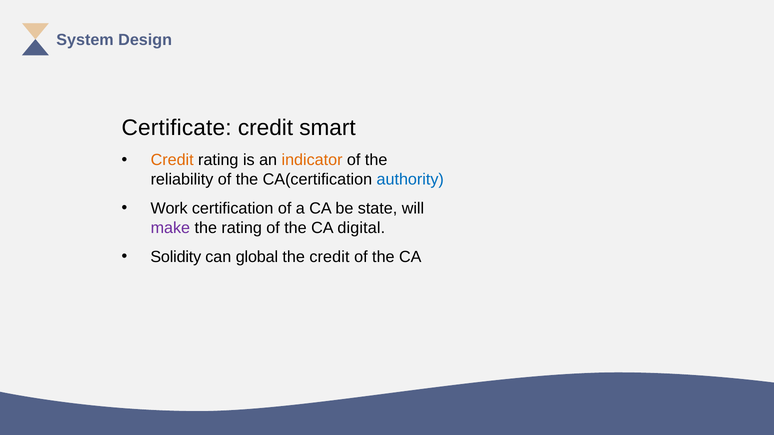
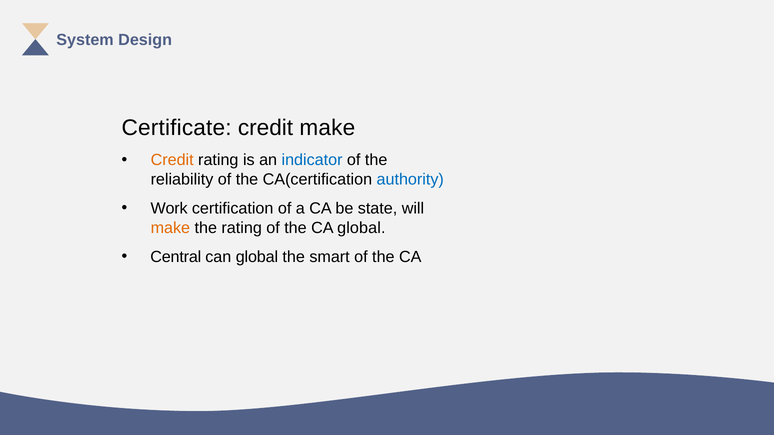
credit smart: smart -> make (327, 128)
indicator colour: orange -> blue (312, 160)
make colour: purple -> orange (170, 228)
CA digital: digital -> global (361, 228)
Solidity: Solidity -> Central (176, 257)
the credit: credit -> smart (330, 257)
